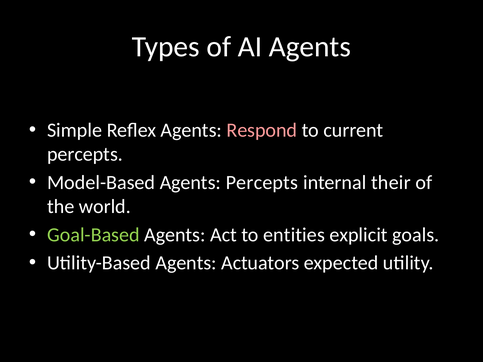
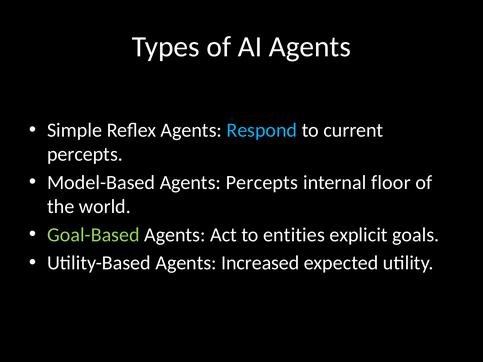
Respond colour: pink -> light blue (262, 130)
their: their -> floor (391, 183)
Actuators: Actuators -> Increased (260, 263)
